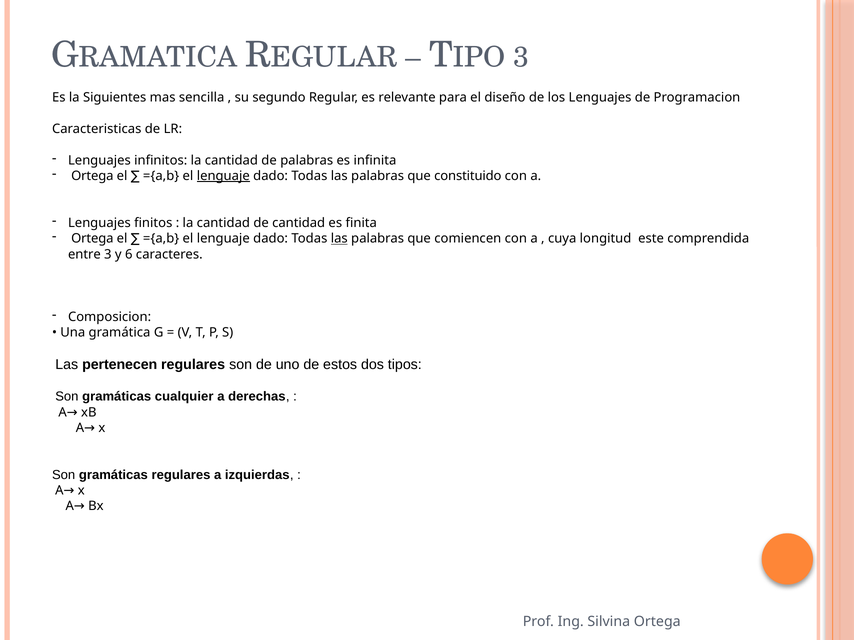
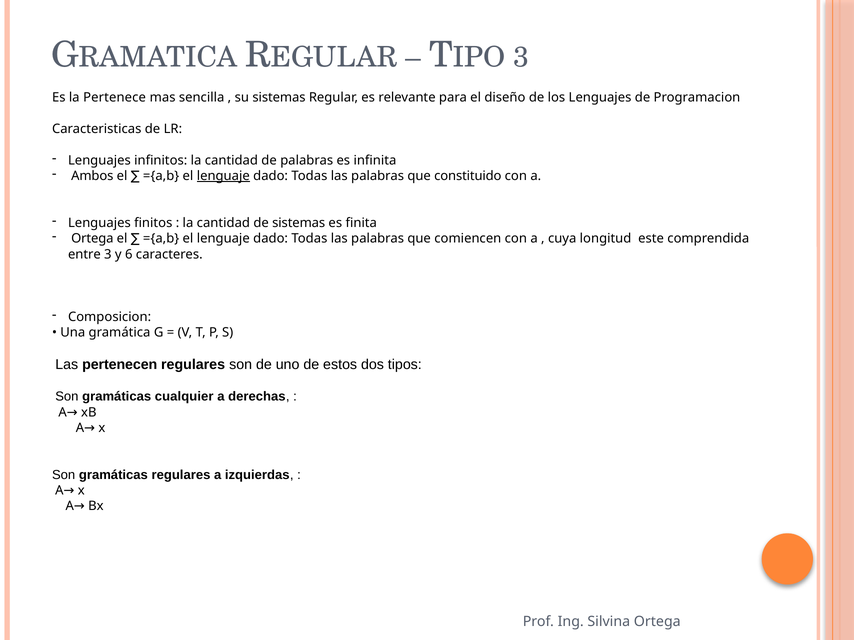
Siguientes: Siguientes -> Pertenece (115, 98)
su segundo: segundo -> sistemas (279, 98)
Ortega: Ortega -> Ambos (92, 176)
de cantidad: cantidad -> sistemas (299, 223)
las underline: present -> none (339, 239)
